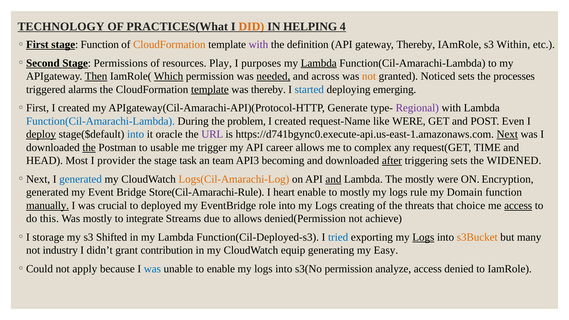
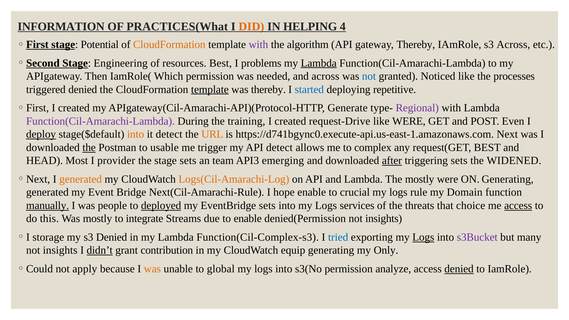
TECHNOLOGY: TECHNOLOGY -> INFORMATION (61, 26)
stage Function: Function -> Potential (100, 45)
definition: definition -> algorithm (308, 45)
s3 Within: Within -> Across (513, 45)
Permissions: Permissions -> Engineering (121, 63)
resources Play: Play -> Best (221, 63)
purposes: purposes -> problems (261, 63)
Then underline: present -> none (96, 76)
Which underline: present -> none (169, 76)
needed underline: present -> none (273, 76)
not colour: orange -> blue (369, 76)
Noticed sets: sets -> like (466, 76)
triggered alarms: alarms -> denied (83, 89)
emerging: emerging -> repetitive (395, 89)
Function(Cil-Amarachi-Lambda colour: blue -> purple (100, 121)
problem: problem -> training (246, 121)
request-Name: request-Name -> request-Drive (340, 121)
into colour: blue -> orange (136, 134)
it oracle: oracle -> detect (169, 134)
URL colour: purple -> orange (212, 134)
Next underline: present -> none (507, 134)
API career: career -> detect (279, 147)
request(GET TIME: TIME -> BEST (487, 147)
stage task: task -> sets (188, 161)
becoming: becoming -> emerging (283, 161)
generated colour: blue -> orange (81, 179)
and underline: present -> none (333, 179)
ON Encryption: Encryption -> Generating (508, 179)
Store(Cil-Amarachi-Rule: Store(Cil-Amarachi-Rule -> Next(Cil-Amarachi-Rule (207, 192)
heart: heart -> hope (284, 192)
to mostly: mostly -> crucial (355, 192)
crucial: crucial -> people (112, 206)
deployed underline: none -> present (161, 206)
EventBridge role: role -> sets (267, 206)
creating: creating -> services (357, 206)
to allows: allows -> enable (248, 219)
denied(Permission not achieve: achieve -> insights (384, 219)
s3 Shifted: Shifted -> Denied (112, 237)
Function(Cil-Deployed-s3: Function(Cil-Deployed-s3 -> Function(Cil-Complex-s3 (258, 237)
s3Bucket colour: orange -> purple (477, 237)
industry: industry -> insights (60, 250)
didn’t underline: none -> present (100, 250)
Easy: Easy -> Only (386, 250)
was colour: blue -> orange (152, 269)
to enable: enable -> global (221, 269)
denied underline: none -> present (459, 269)
